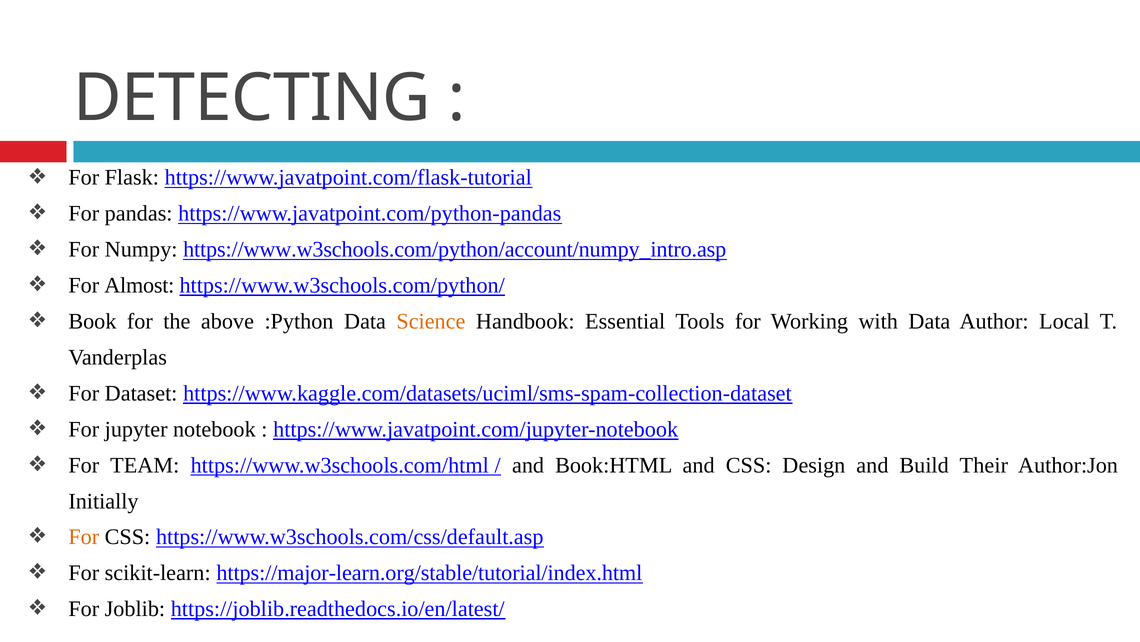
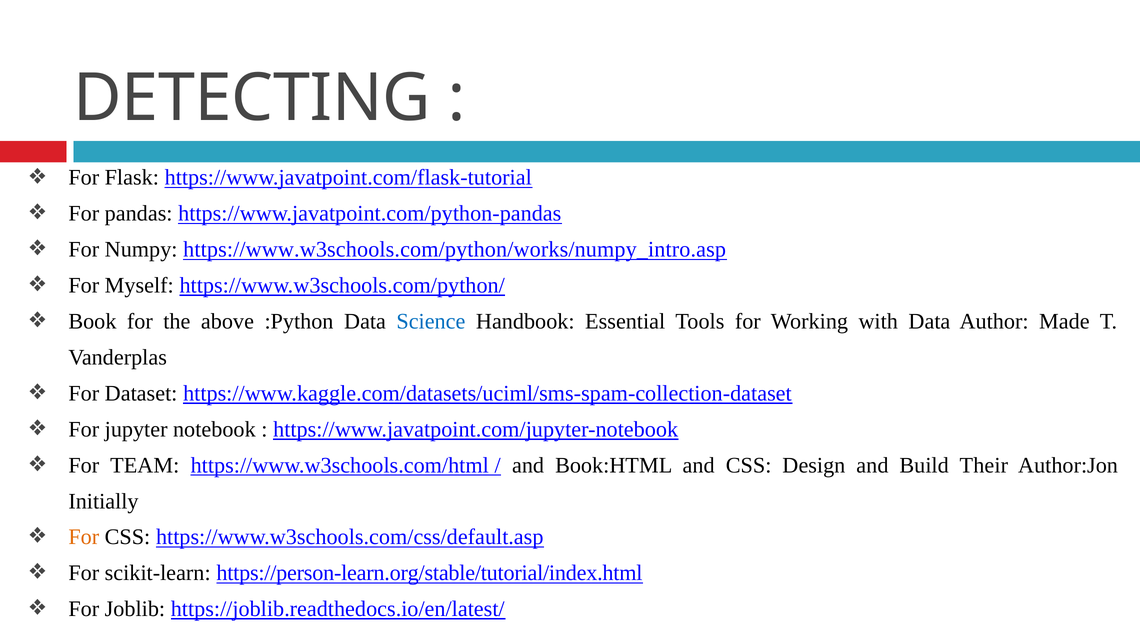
https://www.w3schools.com/python/account/numpy_intro.asp: https://www.w3schools.com/python/account/numpy_intro.asp -> https://www.w3schools.com/python/works/numpy_intro.asp (455, 249)
Almost: Almost -> Myself (139, 285)
Science colour: orange -> blue (431, 321)
Local: Local -> Made (1064, 321)
https://major-learn.org/stable/tutorial/index.html: https://major-learn.org/stable/tutorial/index.html -> https://person-learn.org/stable/tutorial/index.html (429, 572)
